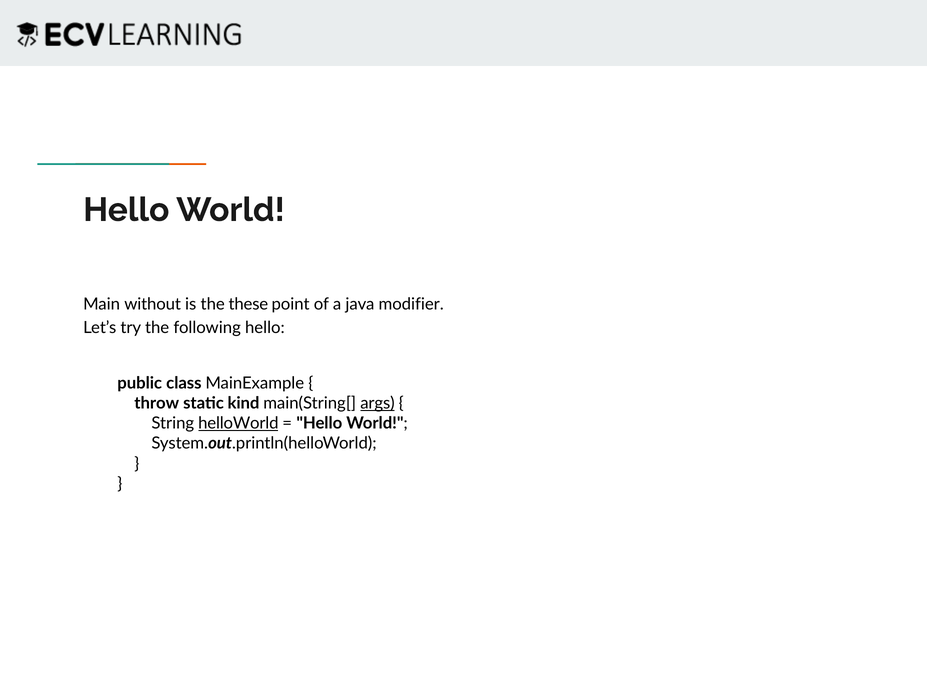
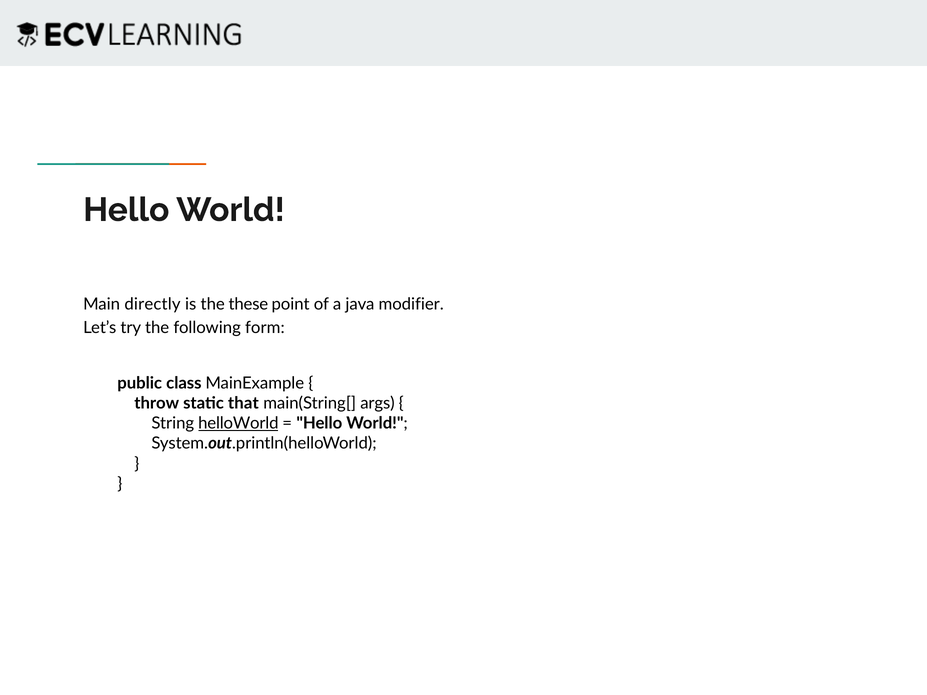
without: without -> directly (152, 305)
following hello: hello -> form (265, 328)
kind: kind -> that (243, 403)
args underline: present -> none (377, 403)
